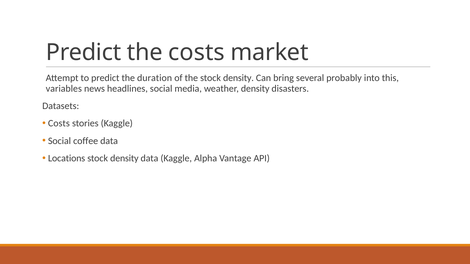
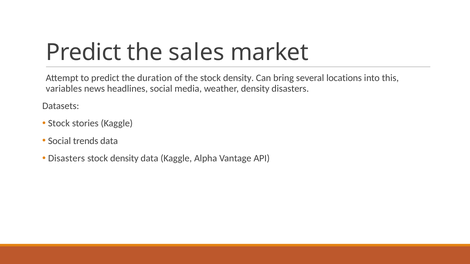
the costs: costs -> sales (196, 53)
probably: probably -> locations (344, 78)
Costs: Costs -> Stock (59, 124)
coffee: coffee -> trends (86, 141)
Locations: Locations -> Disasters (66, 158)
